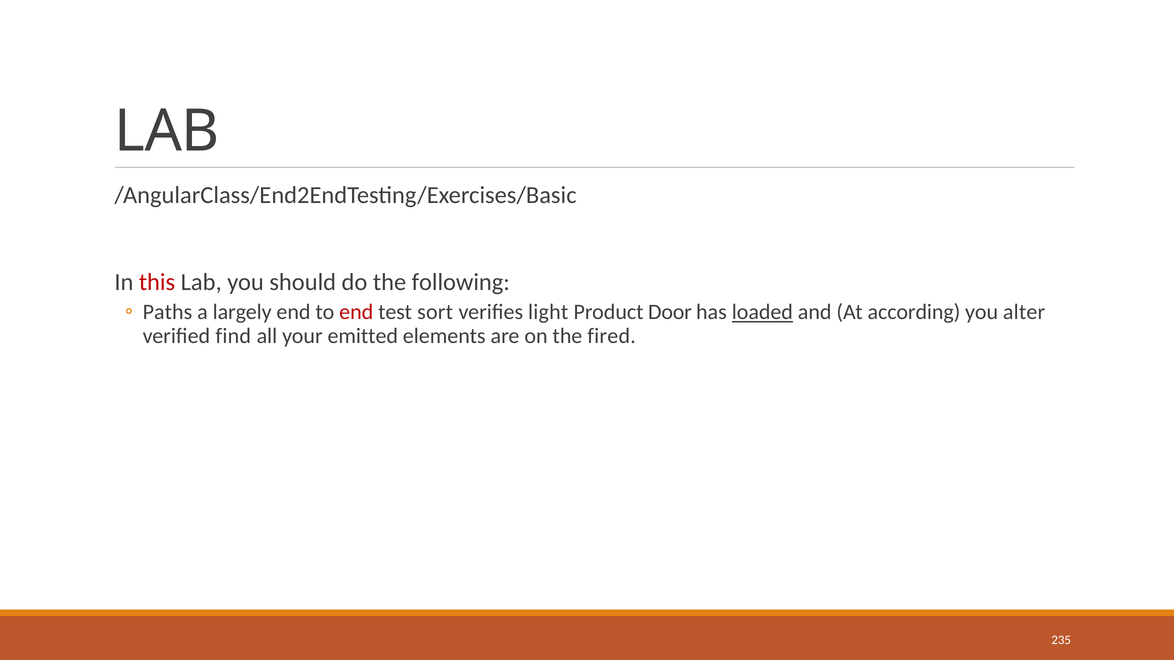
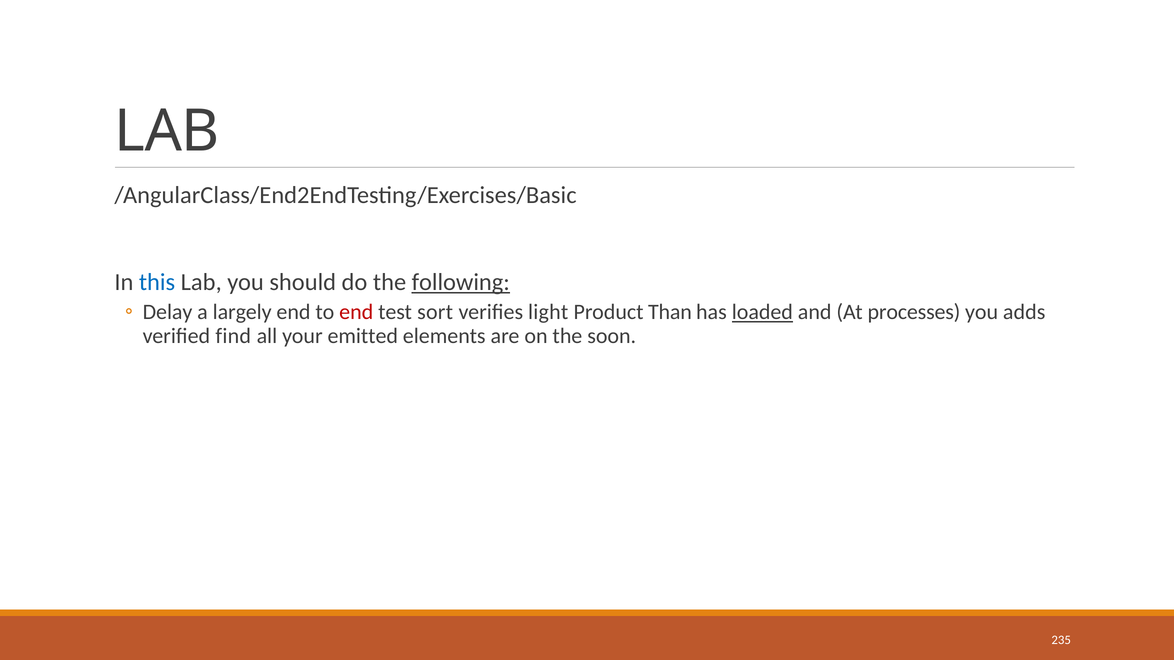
this colour: red -> blue (157, 282)
following underline: none -> present (461, 282)
Paths: Paths -> Delay (168, 312)
Door: Door -> Than (670, 312)
according: according -> processes (914, 312)
alter: alter -> adds (1024, 312)
fired: fired -> soon (612, 336)
